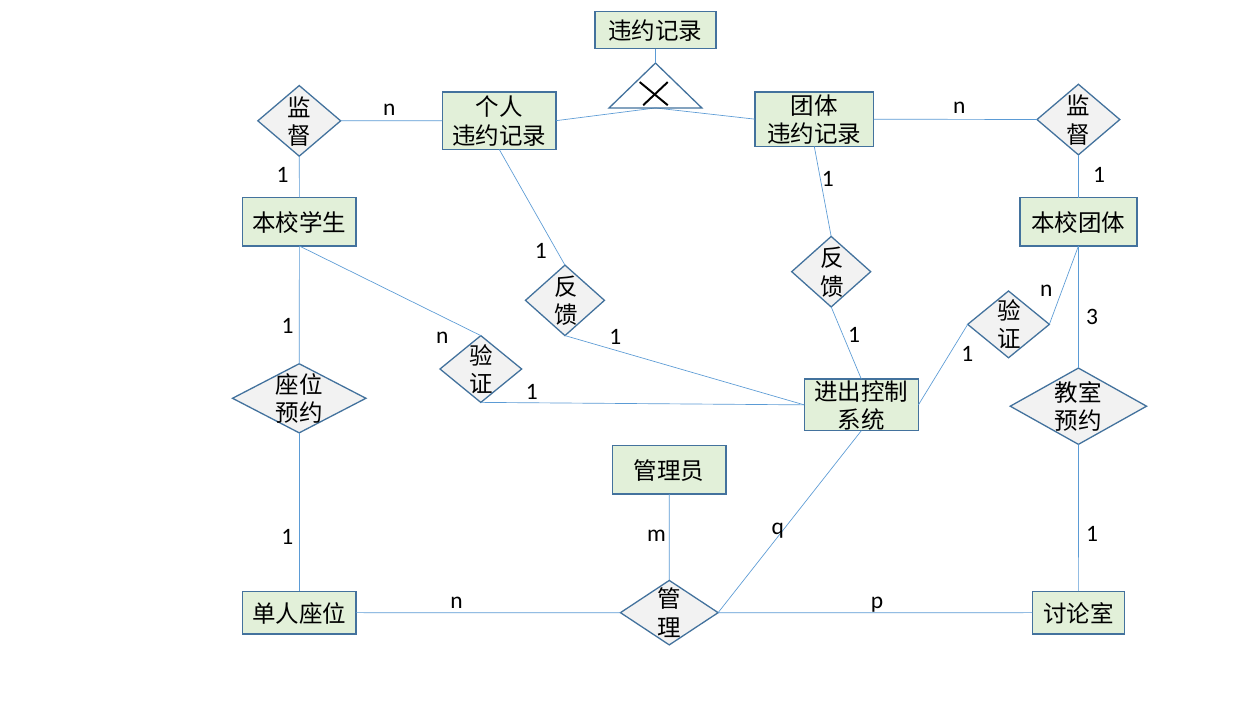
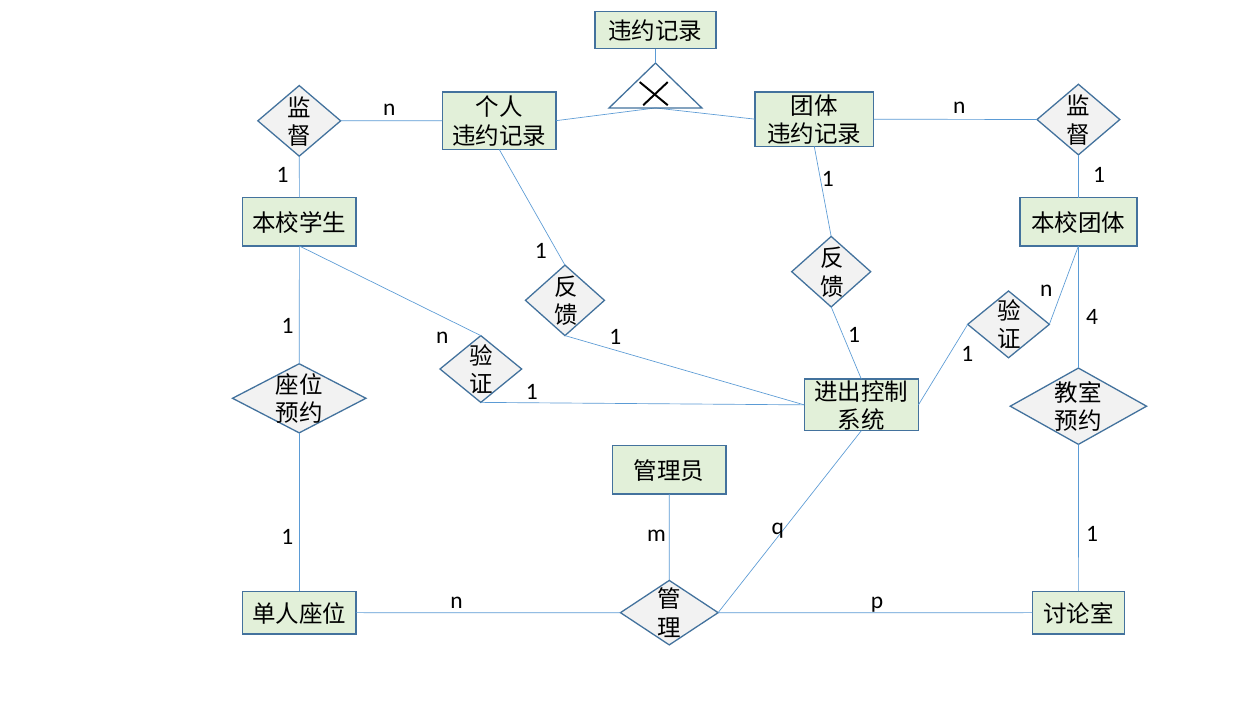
3: 3 -> 4 (1092, 317)
